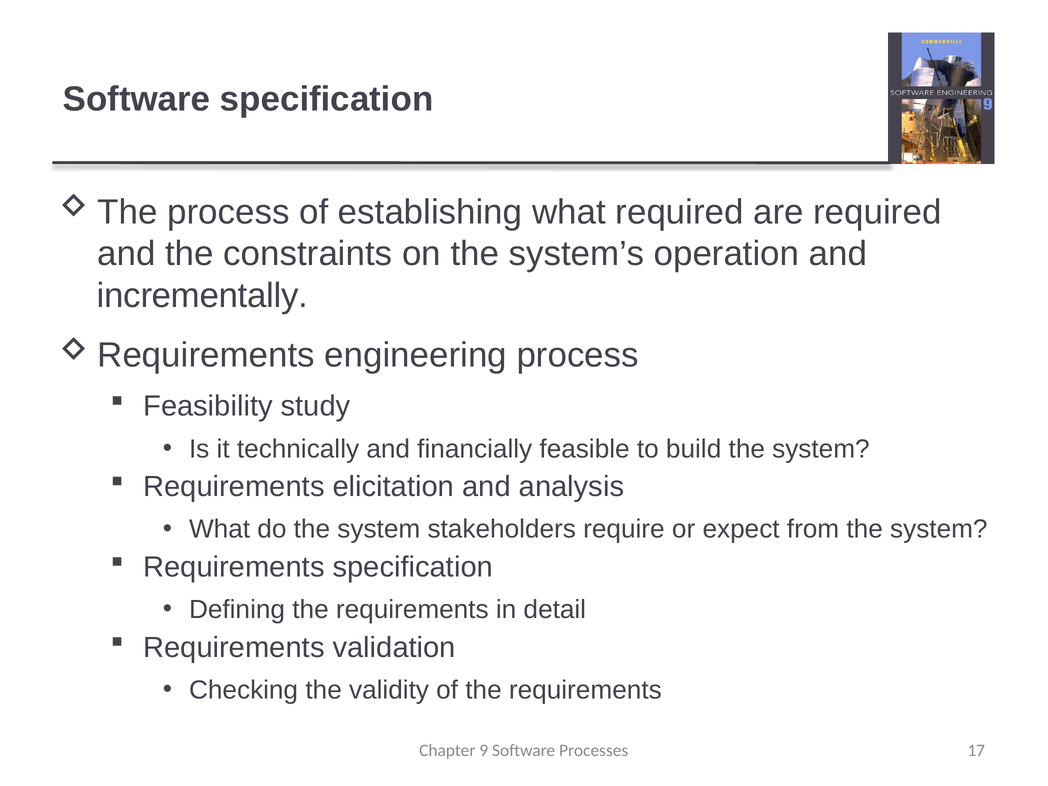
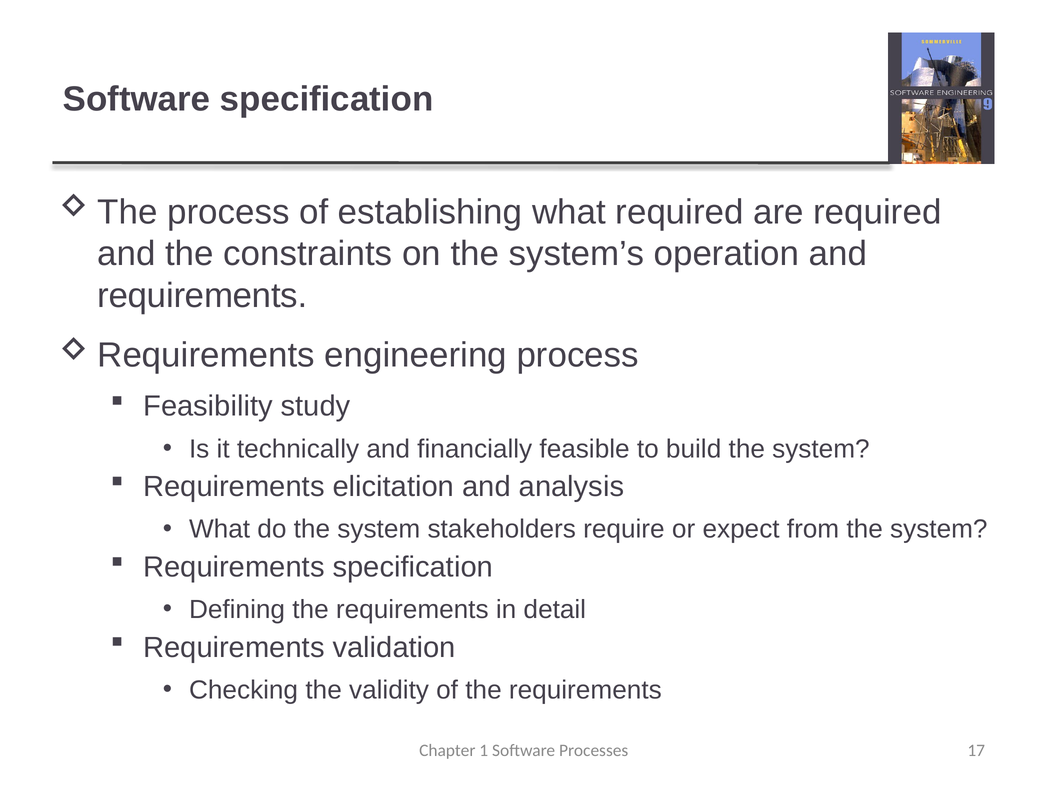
incrementally: incrementally -> requirements (202, 296)
9: 9 -> 1 (484, 751)
